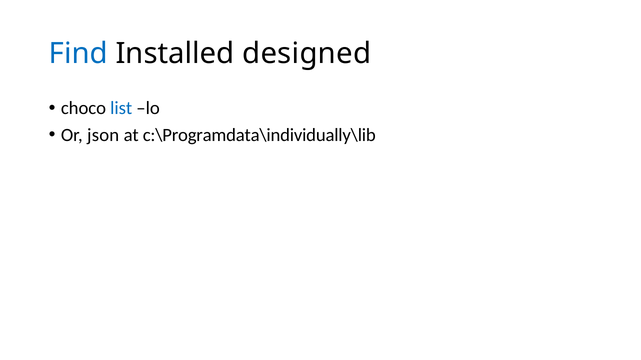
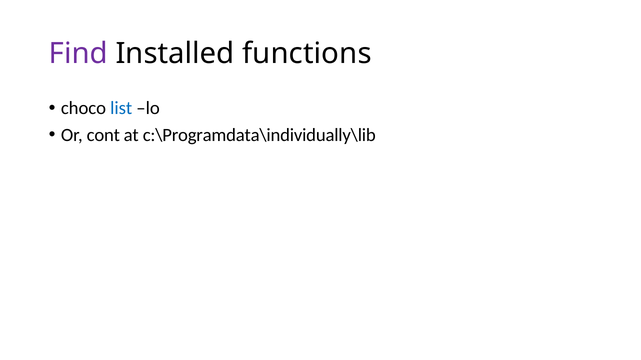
Find colour: blue -> purple (78, 54)
designed: designed -> functions (307, 54)
json: json -> cont (103, 135)
